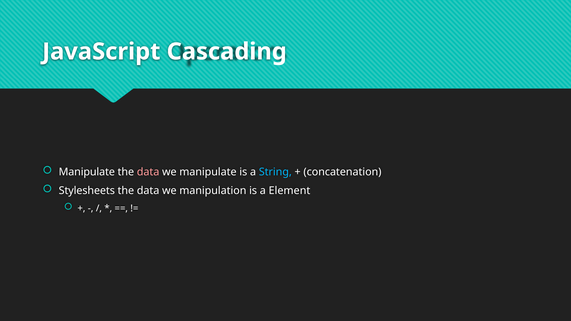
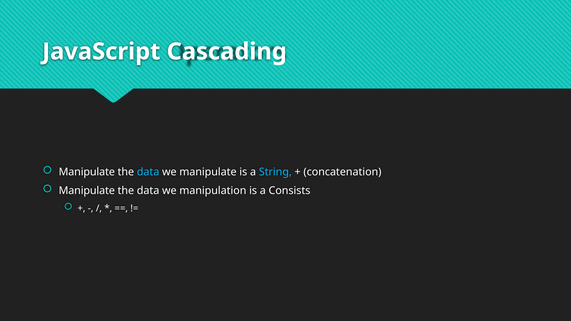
data colour: pink -> light blue (148, 172)
Stylesheets: Stylesheets -> Manipulate (87, 191)
Element: Element -> Consists (290, 191)
